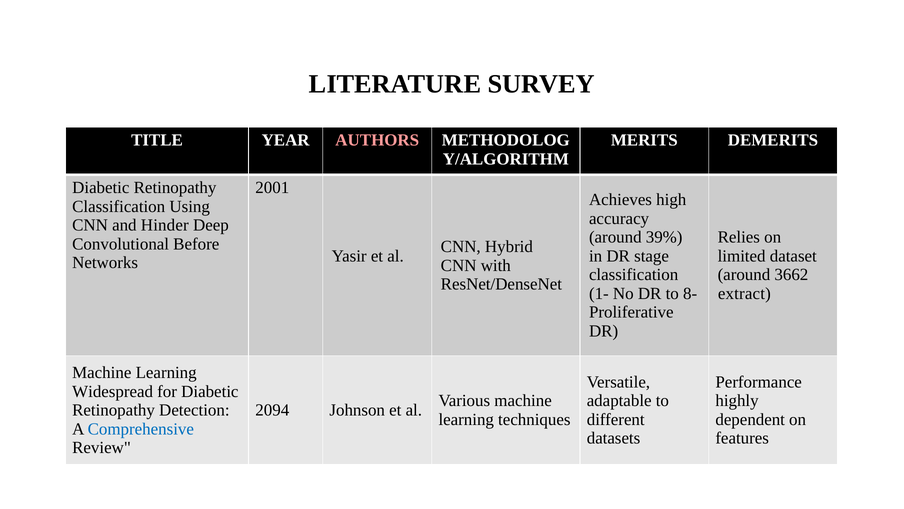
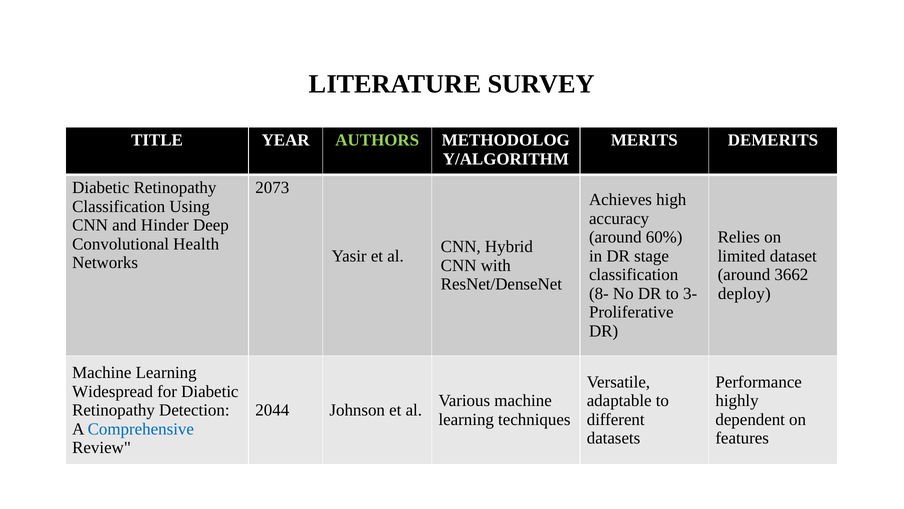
AUTHORS colour: pink -> light green (377, 140)
2001: 2001 -> 2073 (272, 188)
39%: 39% -> 60% (664, 237)
Before: Before -> Health (196, 244)
1-: 1- -> 8- (599, 293)
8-: 8- -> 3- (690, 293)
extract: extract -> deploy (744, 293)
2094: 2094 -> 2044 (272, 410)
